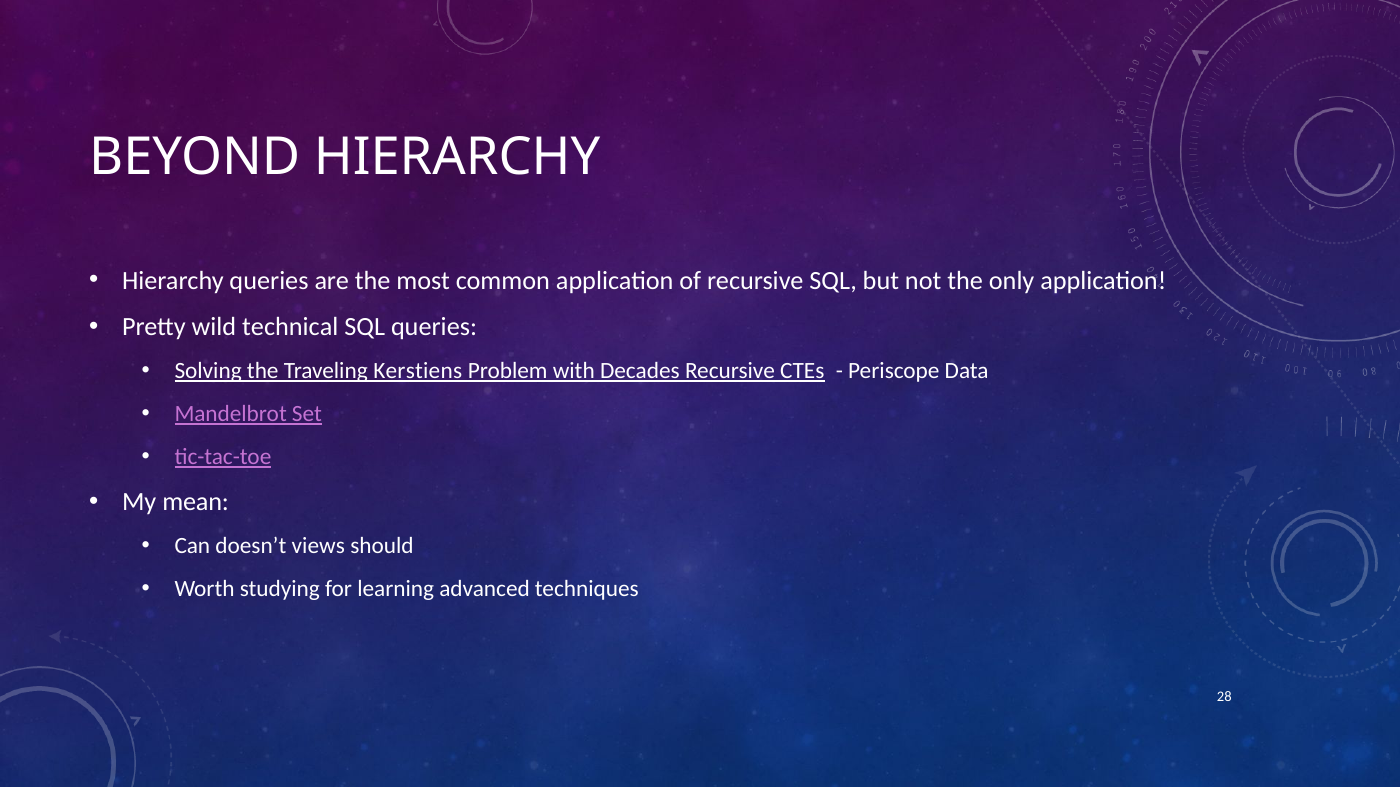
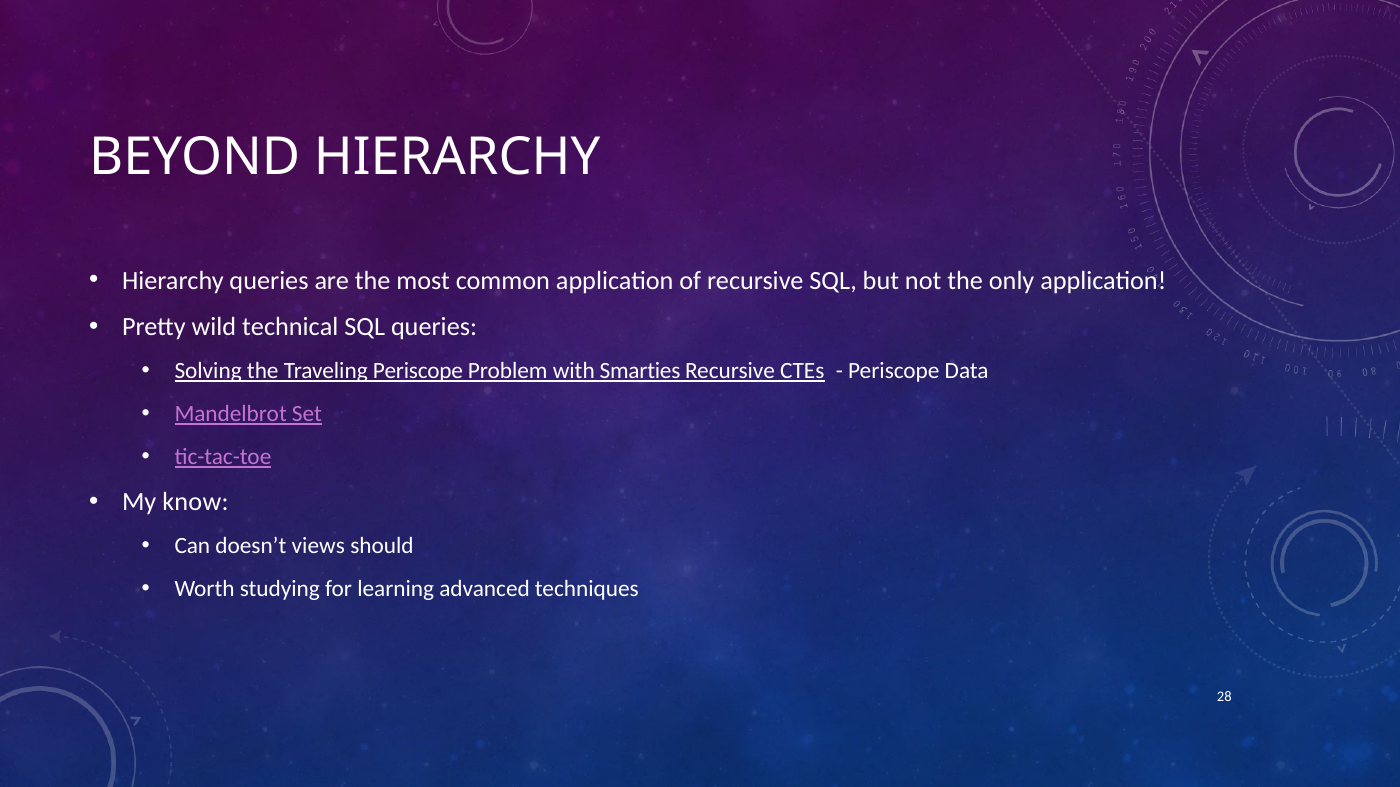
Traveling Kerstiens: Kerstiens -> Periscope (418, 371)
Decades: Decades -> Smarties (640, 371)
mean: mean -> know (195, 502)
